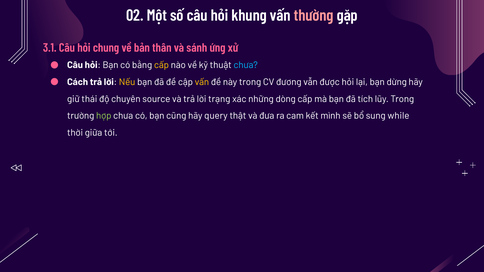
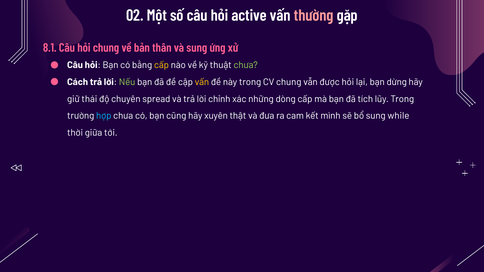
khung: khung -> active (249, 16)
3.1: 3.1 -> 8.1 (50, 48)
và sánh: sánh -> sung (197, 48)
chưa colour: light blue -> light green (246, 65)
Nếu colour: yellow -> light green (127, 82)
CV đương: đương -> chung (289, 82)
source: source -> spread (156, 99)
trạng: trạng -> chỉnh (219, 99)
hợp colour: light green -> light blue (104, 116)
query: query -> xuyên (216, 116)
